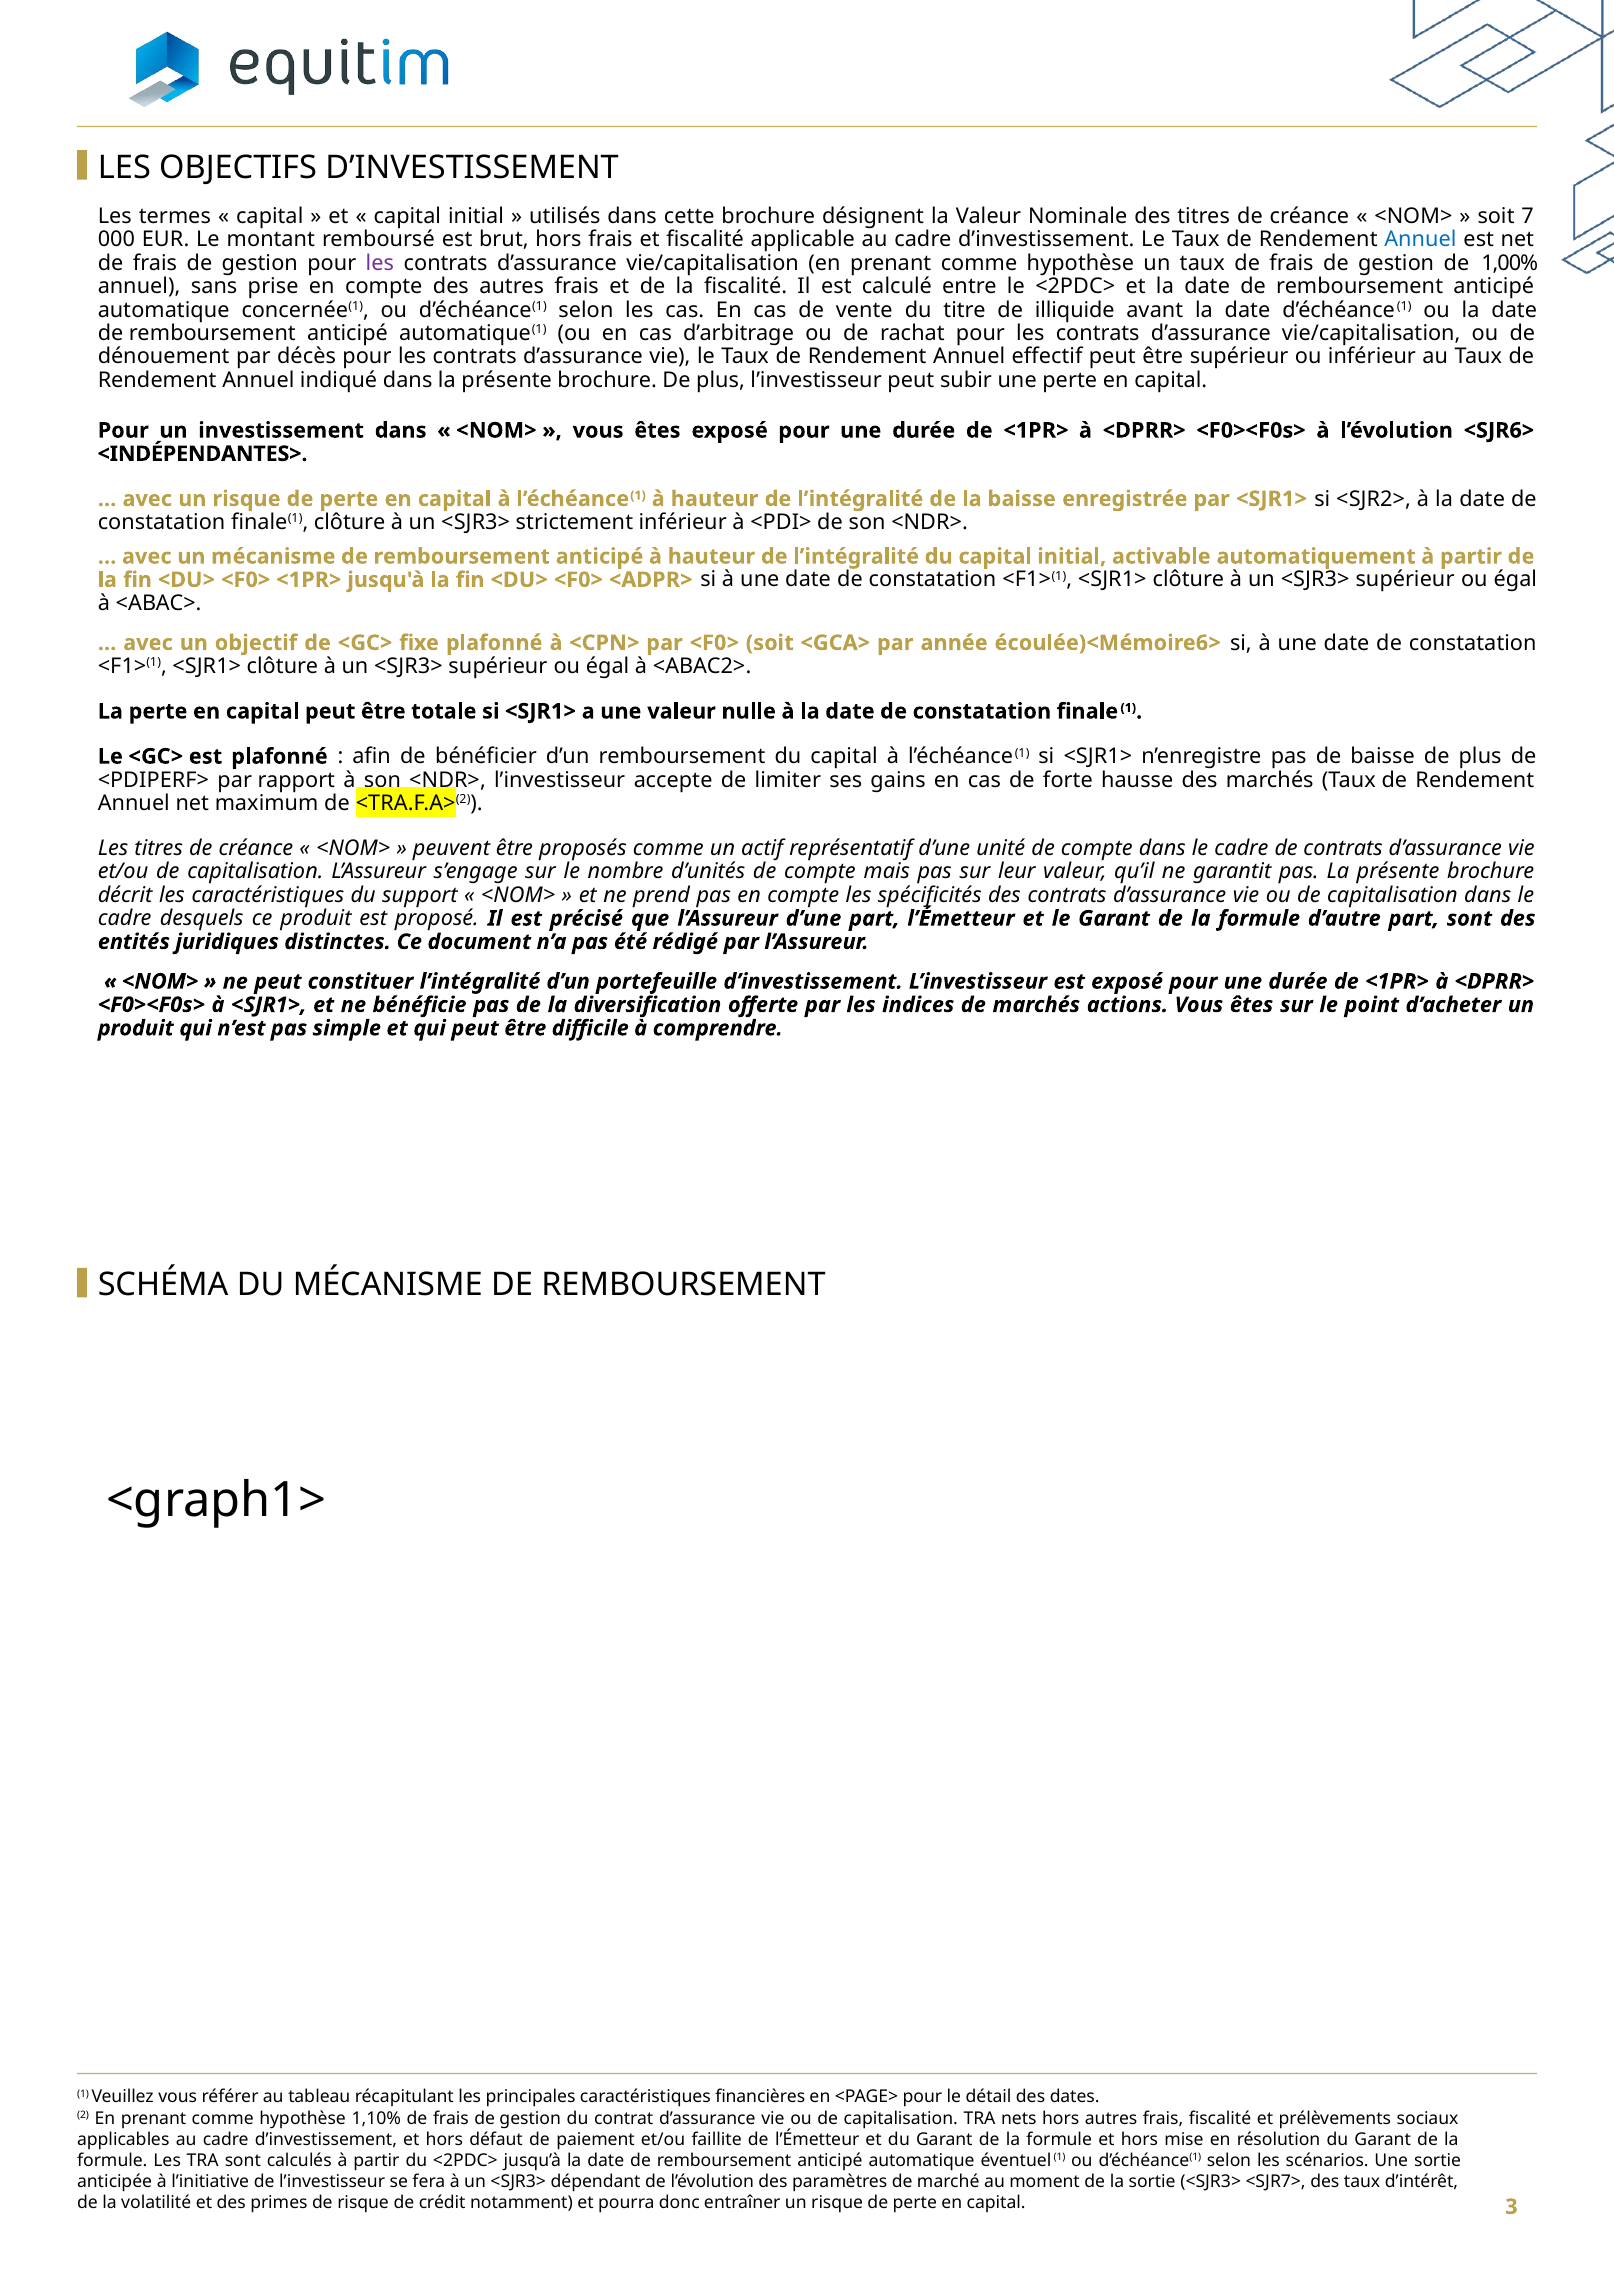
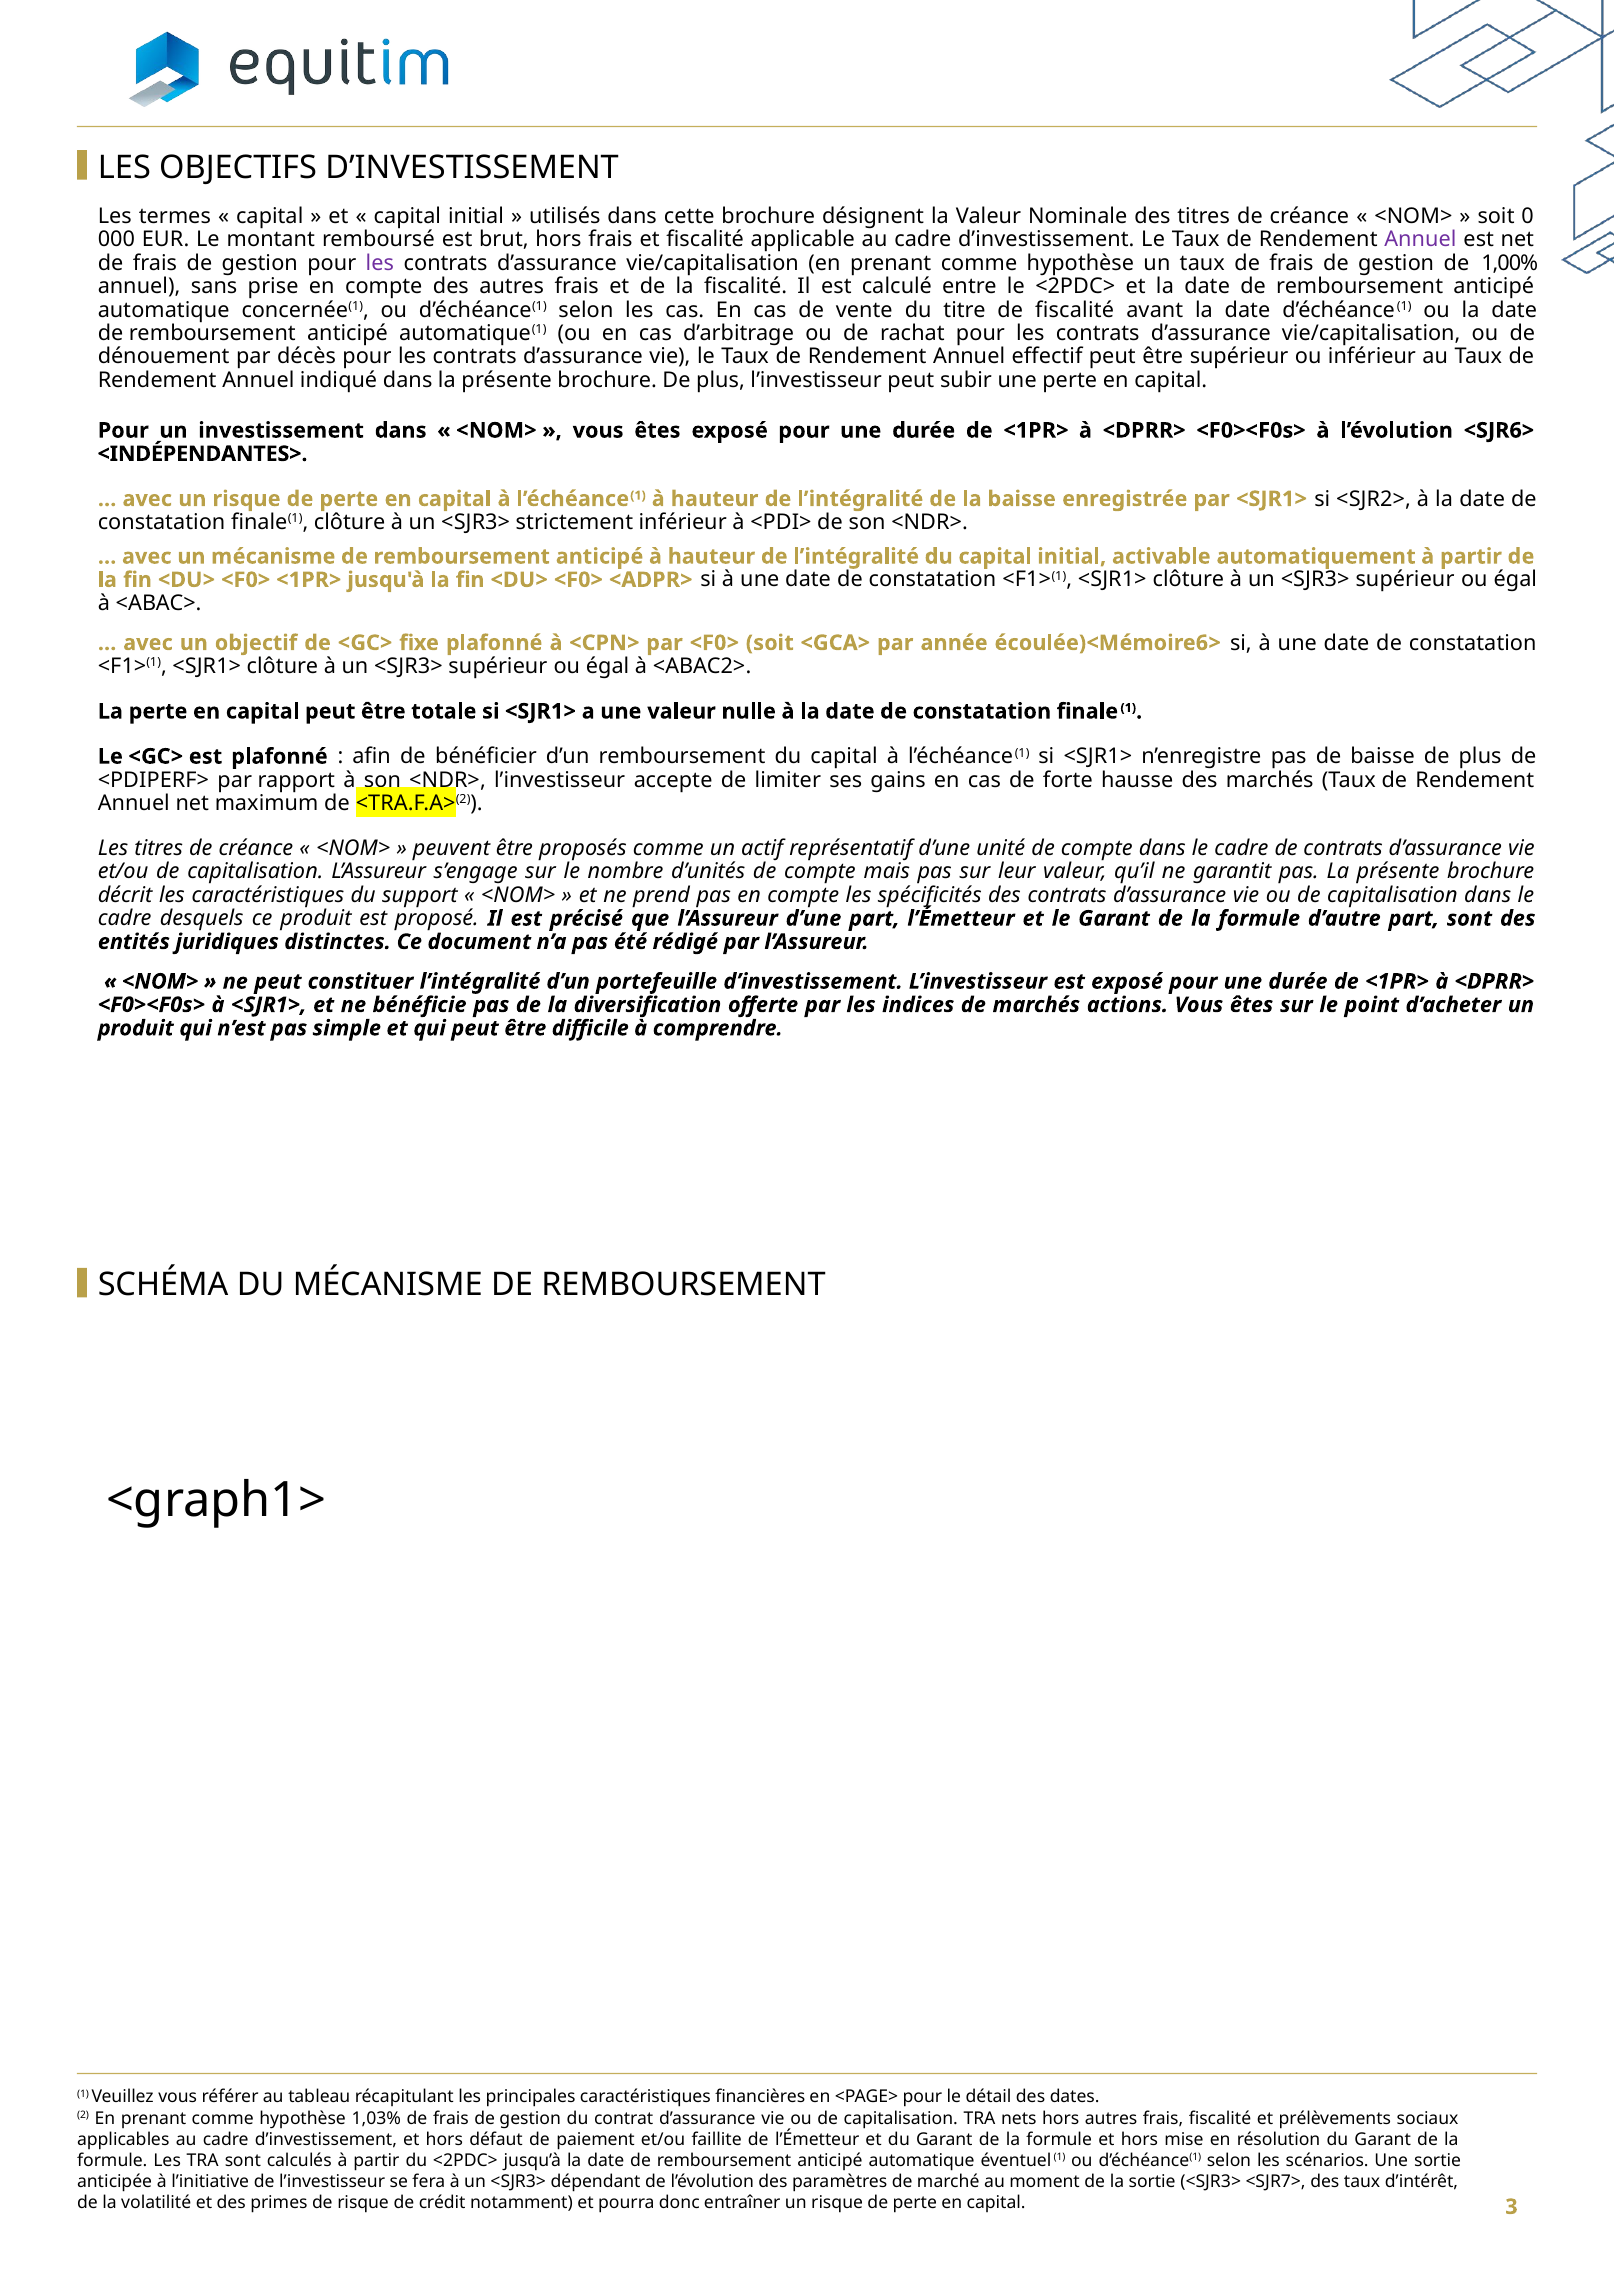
7: 7 -> 0 (1528, 216)
Annuel colour: blue -> purple (1420, 240)
de illiquide: illiquide -> fiscalité (1075, 310)
1,10%: 1,10% -> 1,03% (376, 2118)
